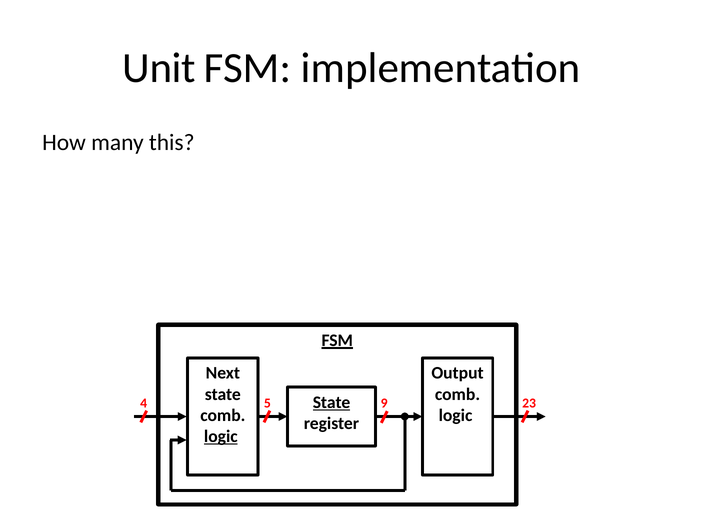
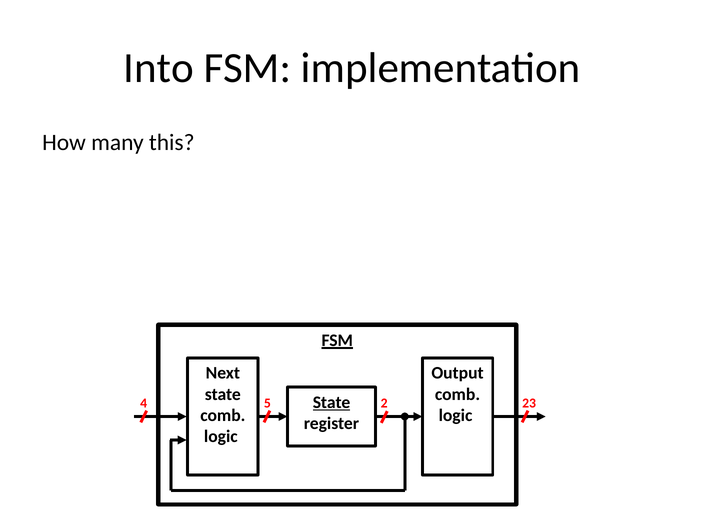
Unit: Unit -> Into (159, 68)
9: 9 -> 2 (384, 403)
logic underline: present -> none (221, 436)
